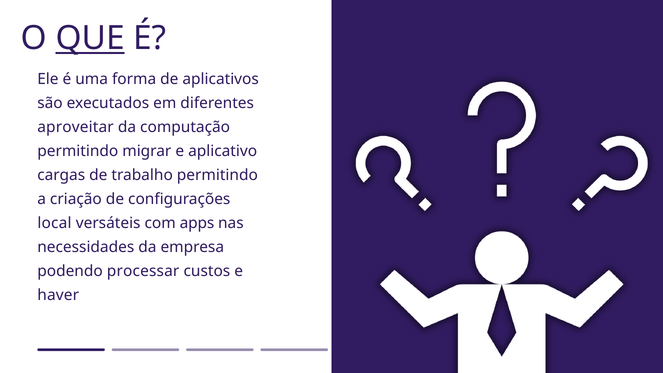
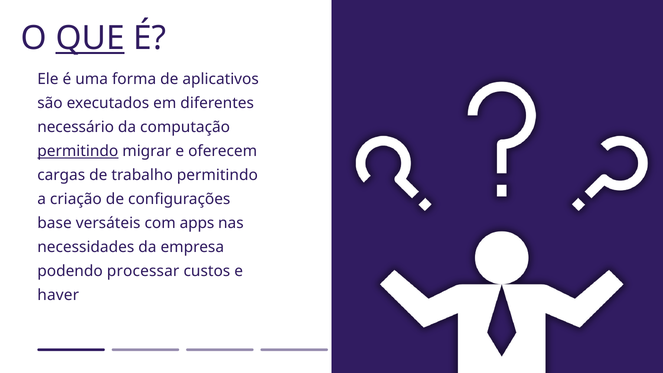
aproveitar: aproveitar -> necessário (76, 127)
permitindo underline: none -> present (78, 151)
aplicativo: aplicativo -> oferecem (223, 151)
local: local -> base (55, 223)
